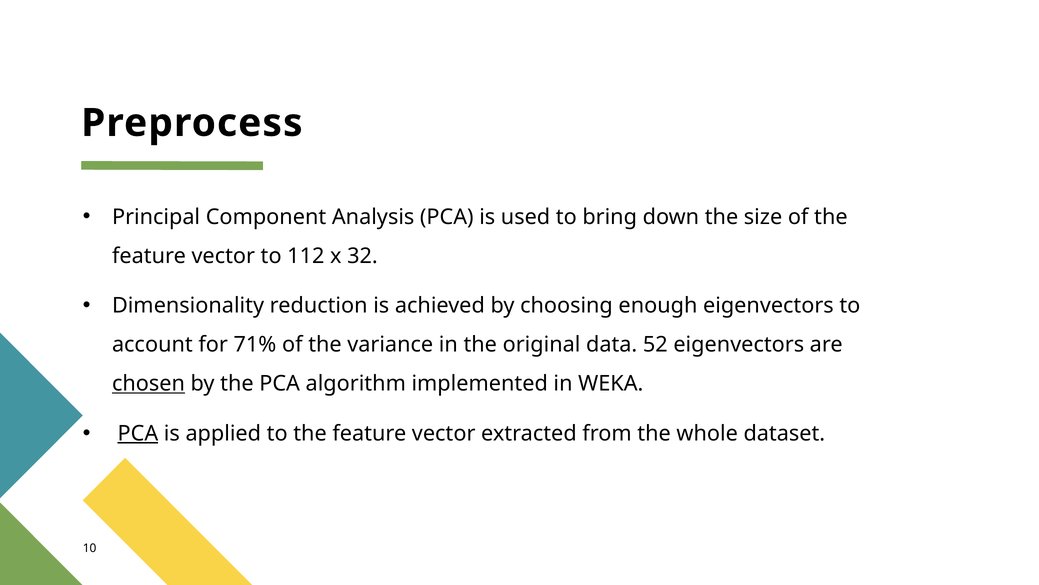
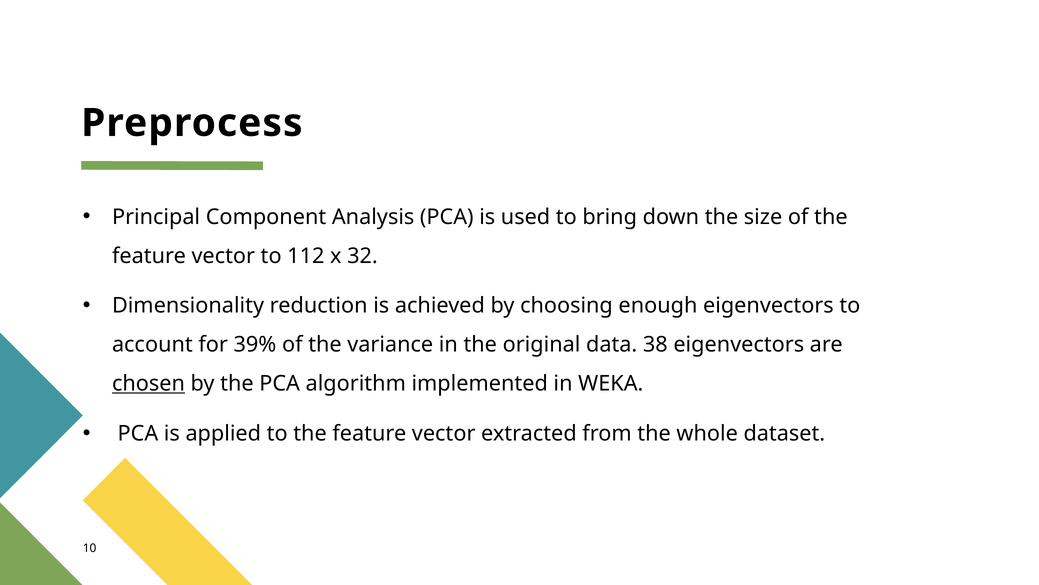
71%: 71% -> 39% (255, 344)
52: 52 -> 38 (655, 344)
PCA underline: present -> none (138, 433)
